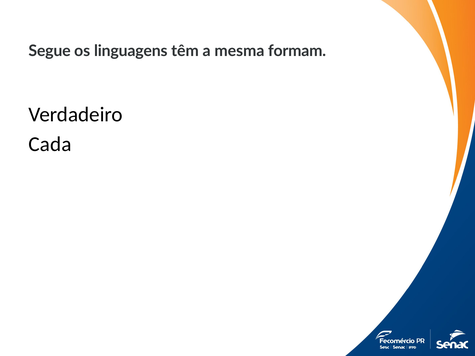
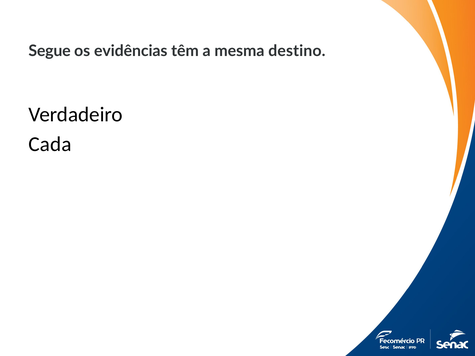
linguagens: linguagens -> evidências (131, 51)
formam: formam -> destino (297, 51)
